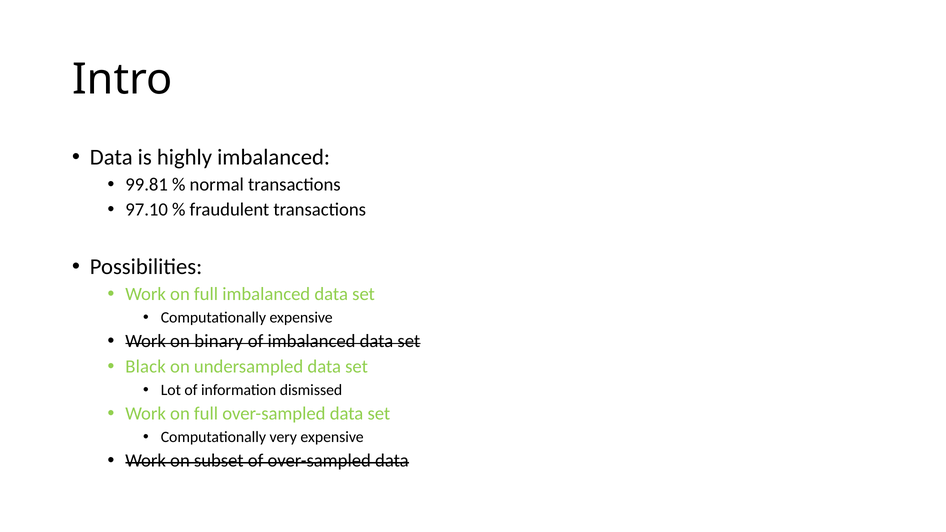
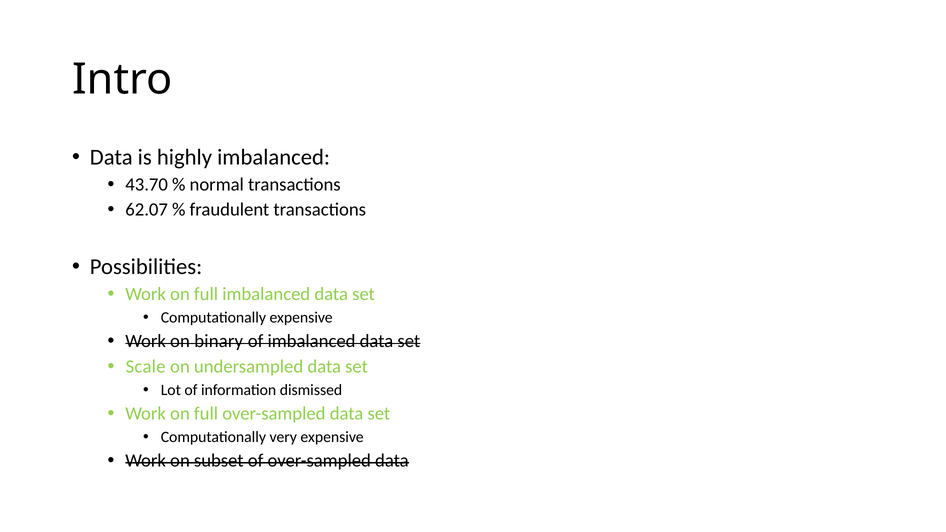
99.81: 99.81 -> 43.70 (147, 185)
97.10: 97.10 -> 62.07 (147, 210)
Black: Black -> Scale (146, 367)
